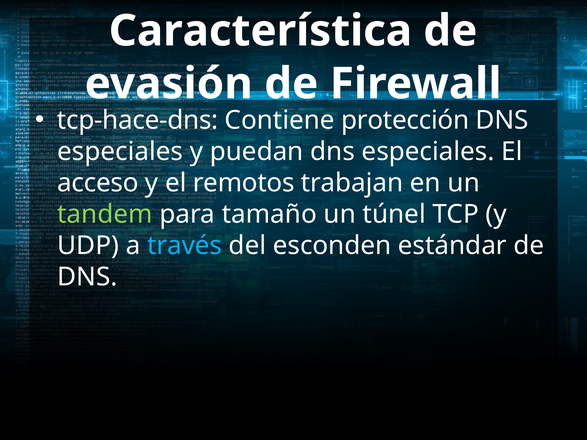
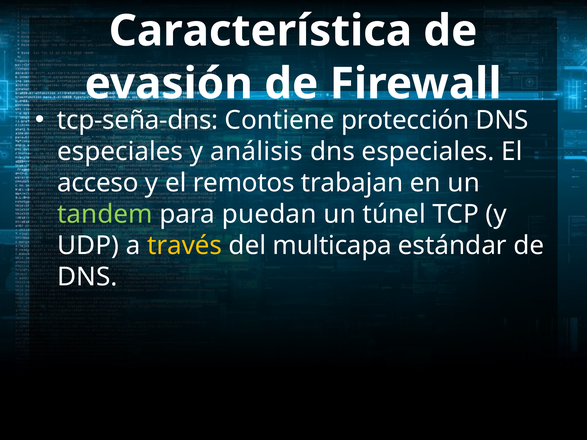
tcp-hace-dns: tcp-hace-dns -> tcp-seña-dns (138, 120)
puedan: puedan -> análisis (257, 152)
tamaño: tamaño -> puedan (269, 214)
través colour: light blue -> yellow (185, 246)
esconden: esconden -> multicapa (332, 246)
